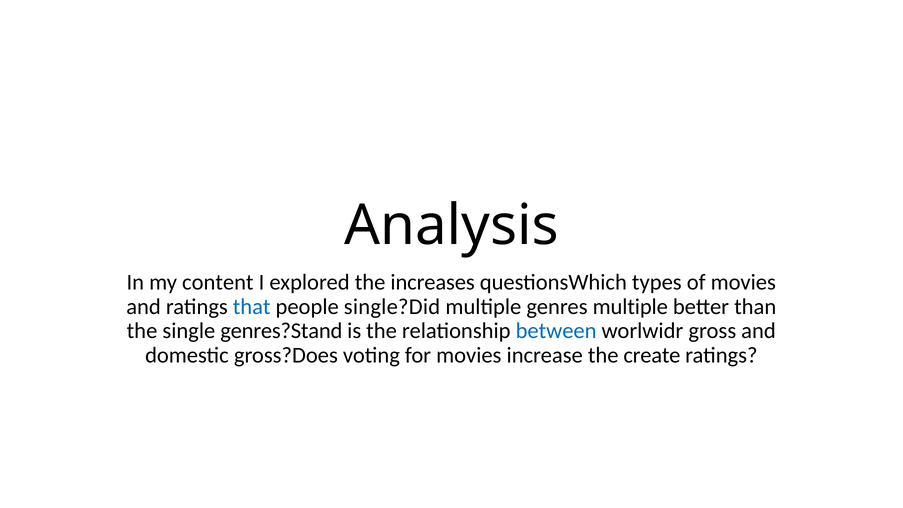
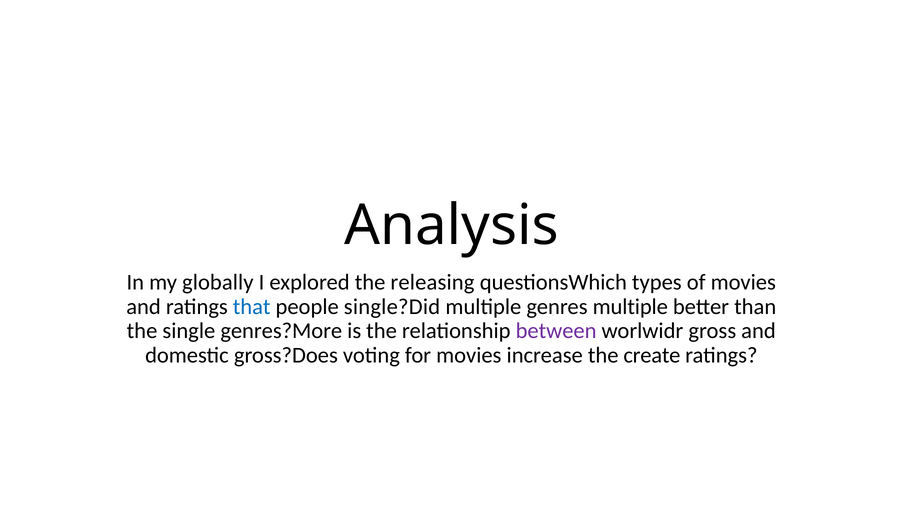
content: content -> globally (218, 282)
increases: increases -> releasing (432, 282)
genres?Stand: genres?Stand -> genres?More (281, 331)
between colour: blue -> purple (556, 331)
